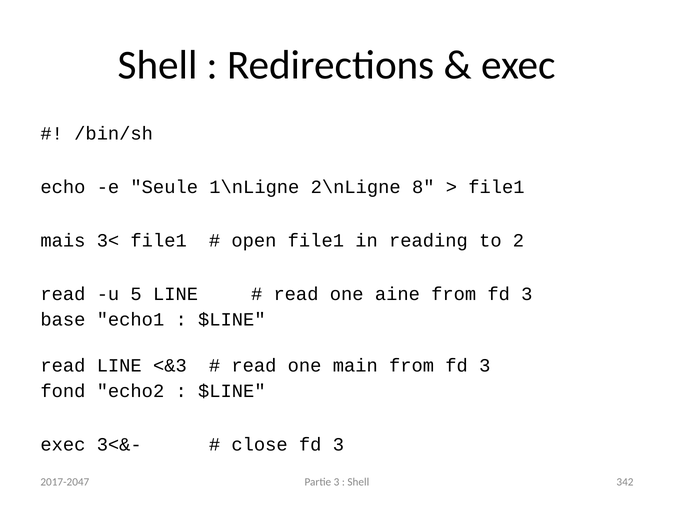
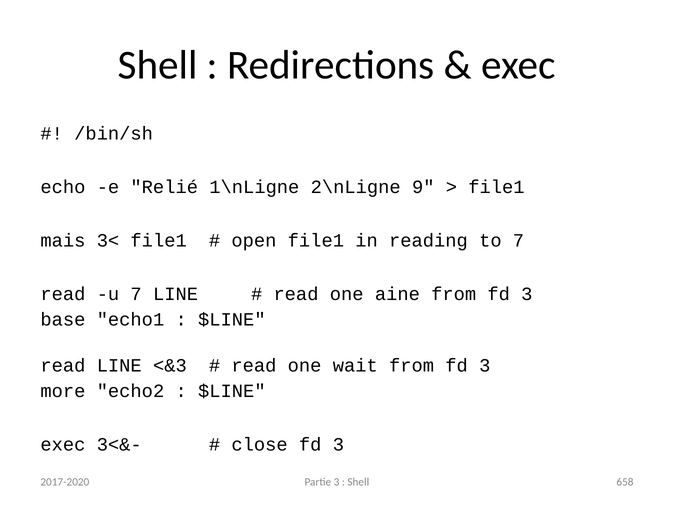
Seule: Seule -> Relié (164, 187)
8: 8 -> 9 (423, 187)
to 2: 2 -> 7 (518, 241)
u 5: 5 -> 7 (136, 294)
main: main -> wait (355, 366)
fond: fond -> more (63, 391)
342: 342 -> 658 (625, 483)
2017-2047: 2017-2047 -> 2017-2020 (65, 483)
